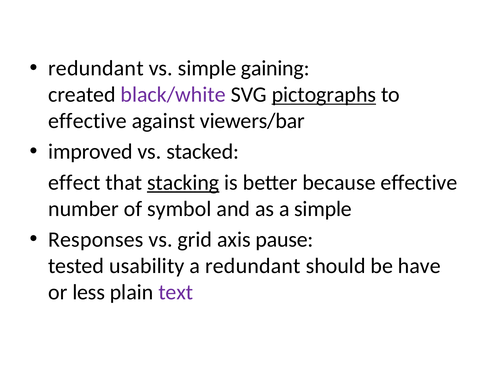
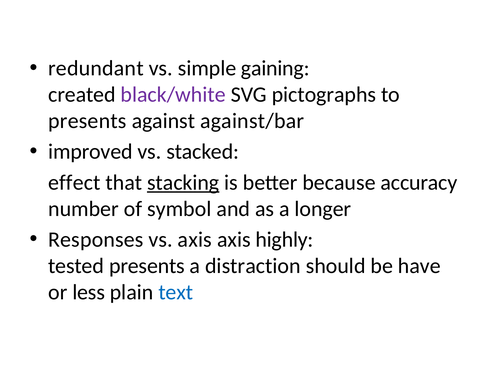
pictographs underline: present -> none (324, 95)
effective: effective -> presents (87, 121)
viewers/bar: viewers/bar -> against/bar (252, 121)
because effective: effective -> accuracy (419, 183)
a simple: simple -> longer (323, 209)
vs grid: grid -> axis (195, 240)
pause: pause -> highly (284, 240)
tested usability: usability -> presents (147, 266)
a redundant: redundant -> distraction (253, 266)
text colour: purple -> blue (176, 293)
